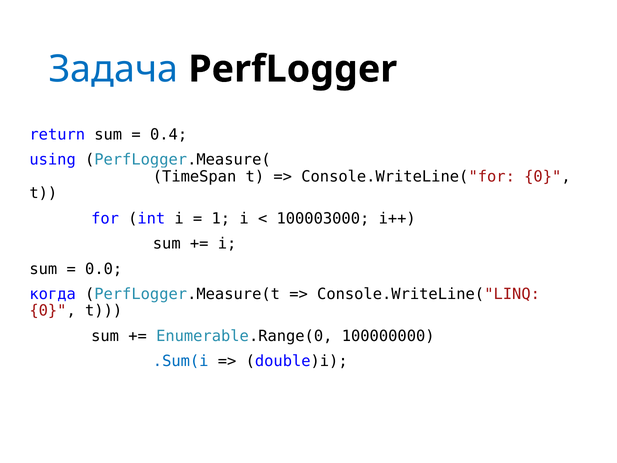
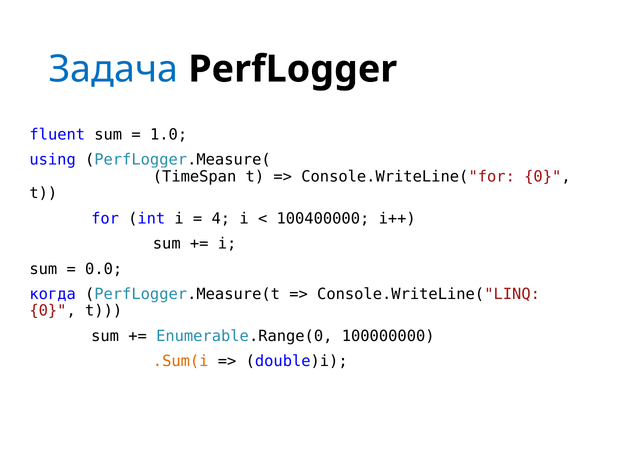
return: return -> fluent (57, 135)
0.4: 0.4 -> 1.0 (169, 135)
1: 1 -> 4 (221, 218)
100003000: 100003000 -> 100400000 (323, 218)
.Sum(i colour: blue -> orange (181, 361)
